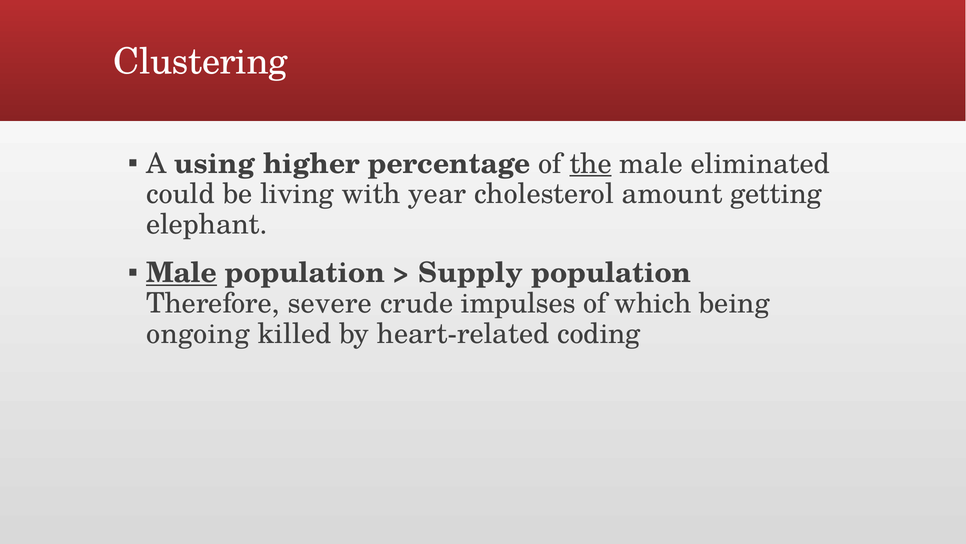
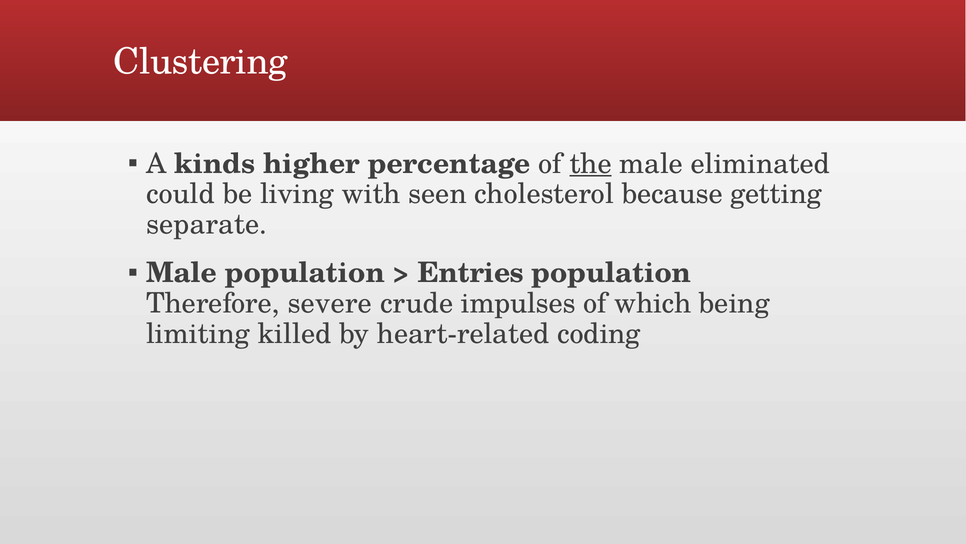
using: using -> kinds (215, 164)
year: year -> seen (438, 194)
amount: amount -> because (672, 194)
elephant: elephant -> separate (207, 224)
Male underline: present -> none (181, 273)
Supply: Supply -> Entries (471, 273)
ongoing: ongoing -> limiting (198, 334)
